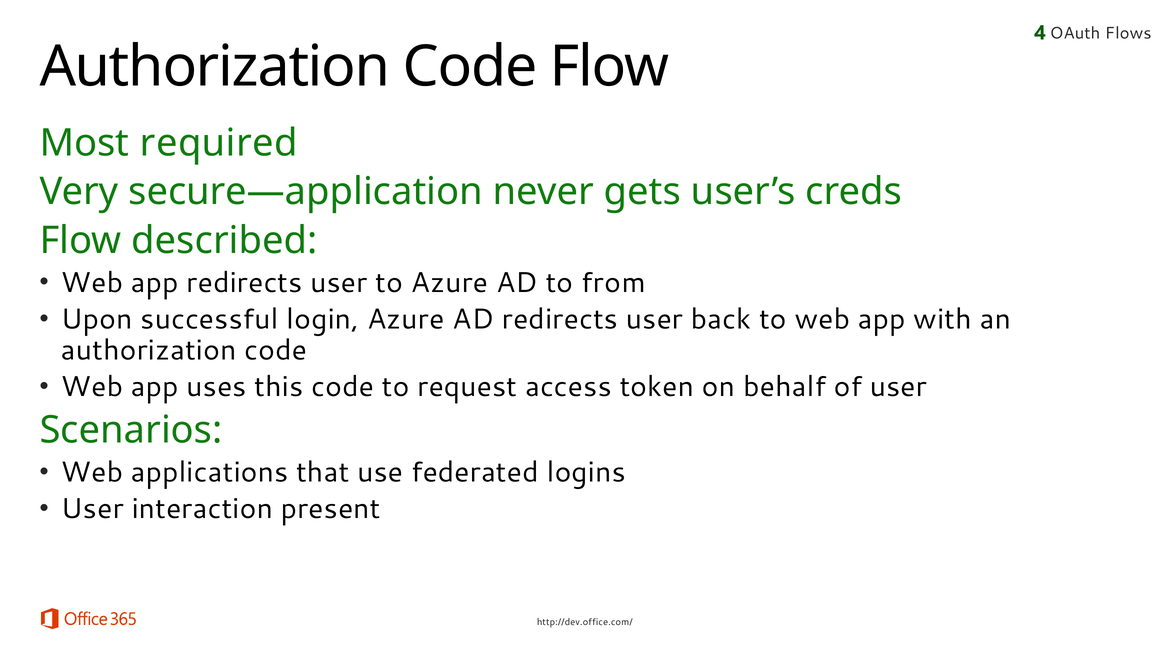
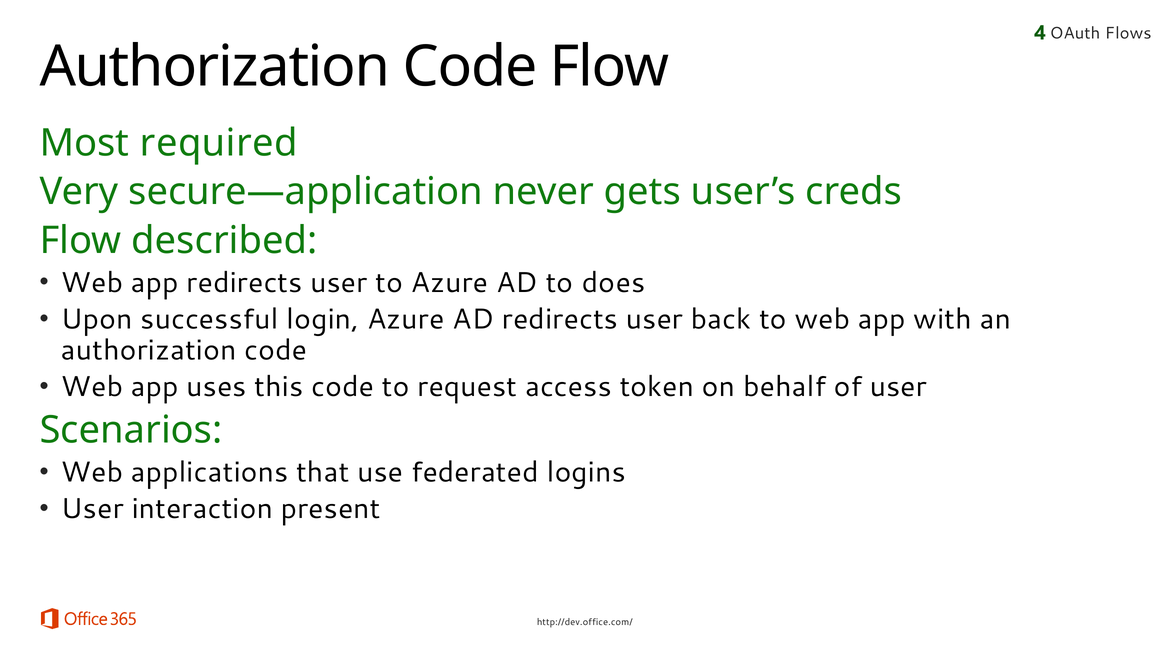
from: from -> does (614, 283)
